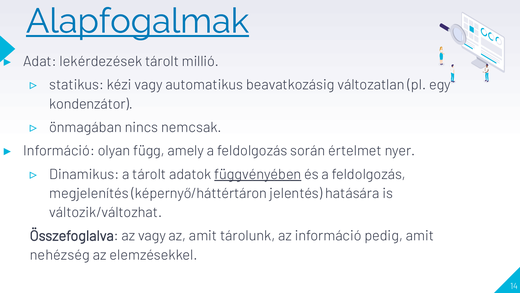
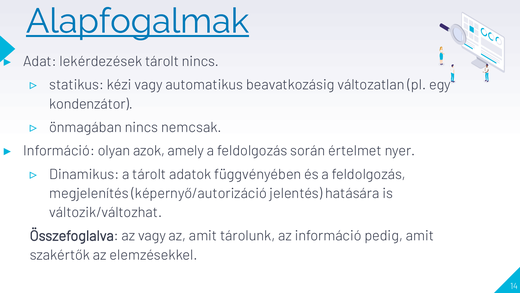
tárolt millió: millió -> nincs (200, 61)
függ: függ -> azok (149, 151)
függvényében underline: present -> none (258, 174)
képernyő/háttértáron: képernyő/háttértáron -> képernyő/autorizáció (199, 193)
nehézség: nehézség -> szakértők (60, 255)
